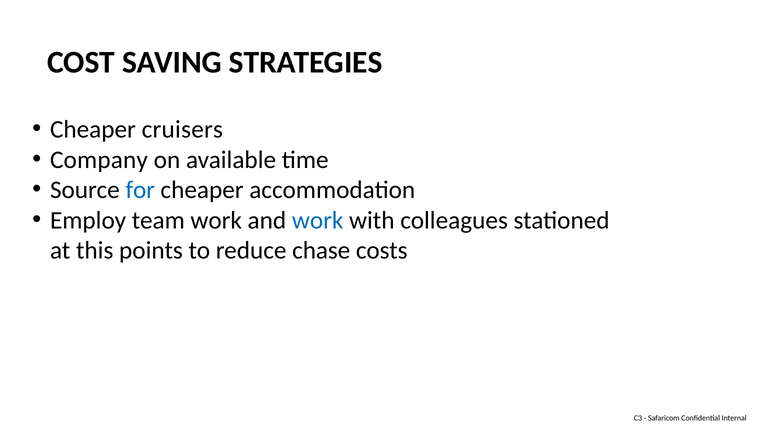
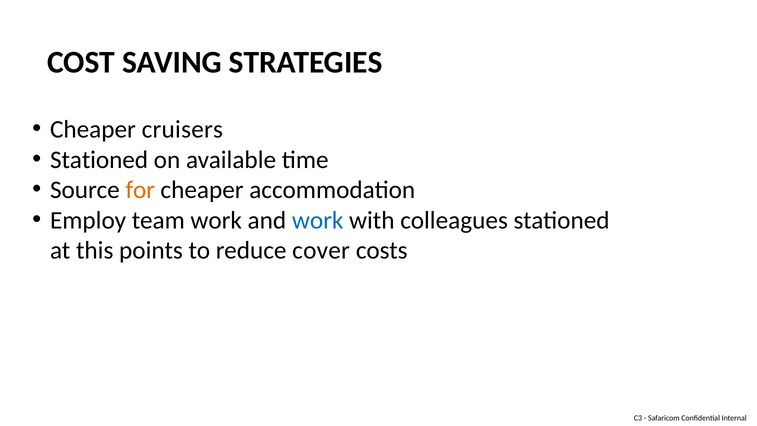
Company: Company -> Stationed (99, 160)
for colour: blue -> orange (140, 190)
chase: chase -> cover (321, 250)
